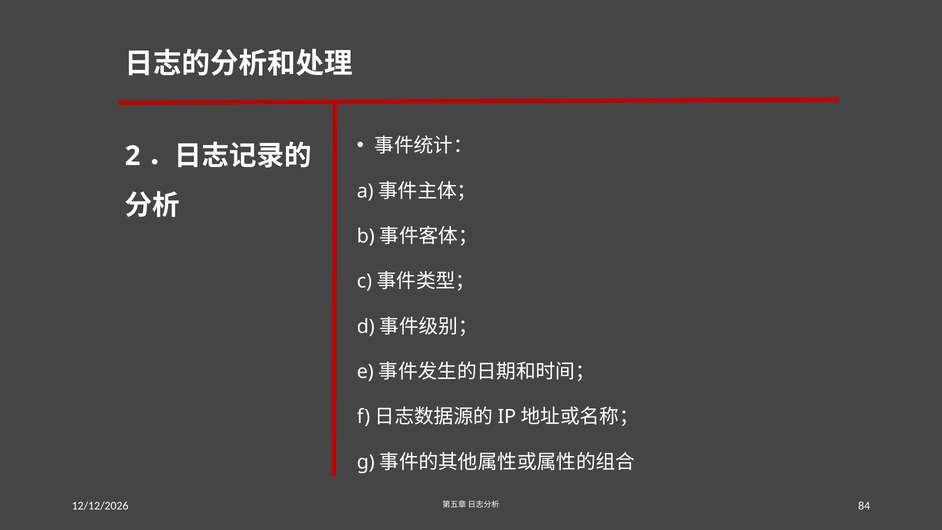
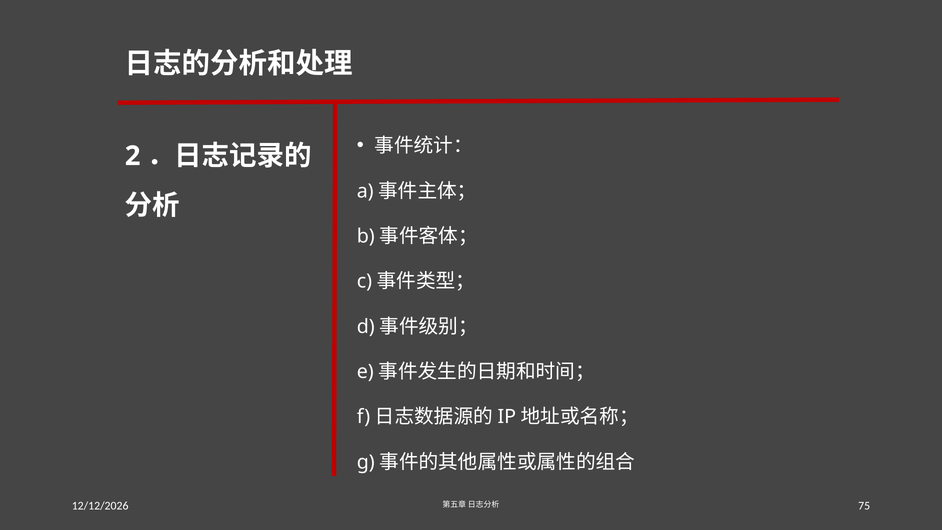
84: 84 -> 75 (864, 506)
